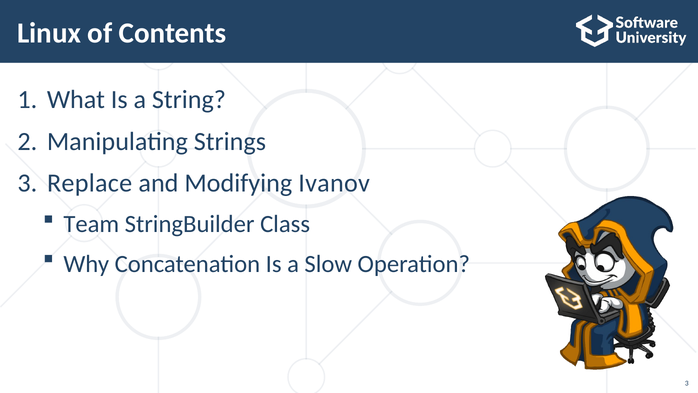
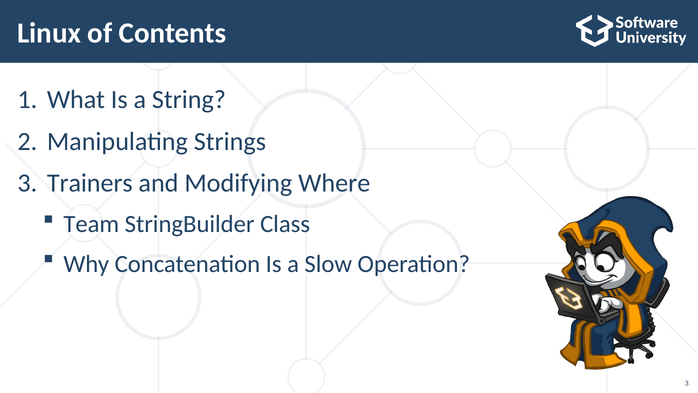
Replace: Replace -> Trainers (90, 183)
Ivanov: Ivanov -> Where (334, 183)
